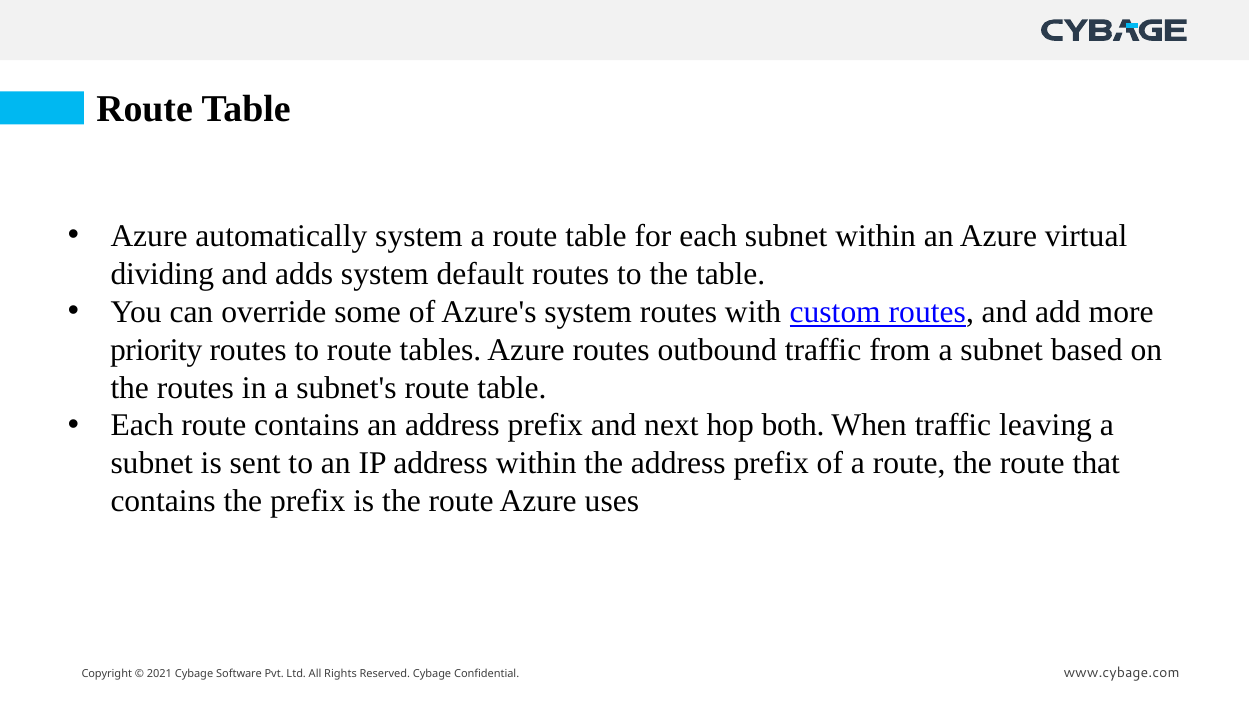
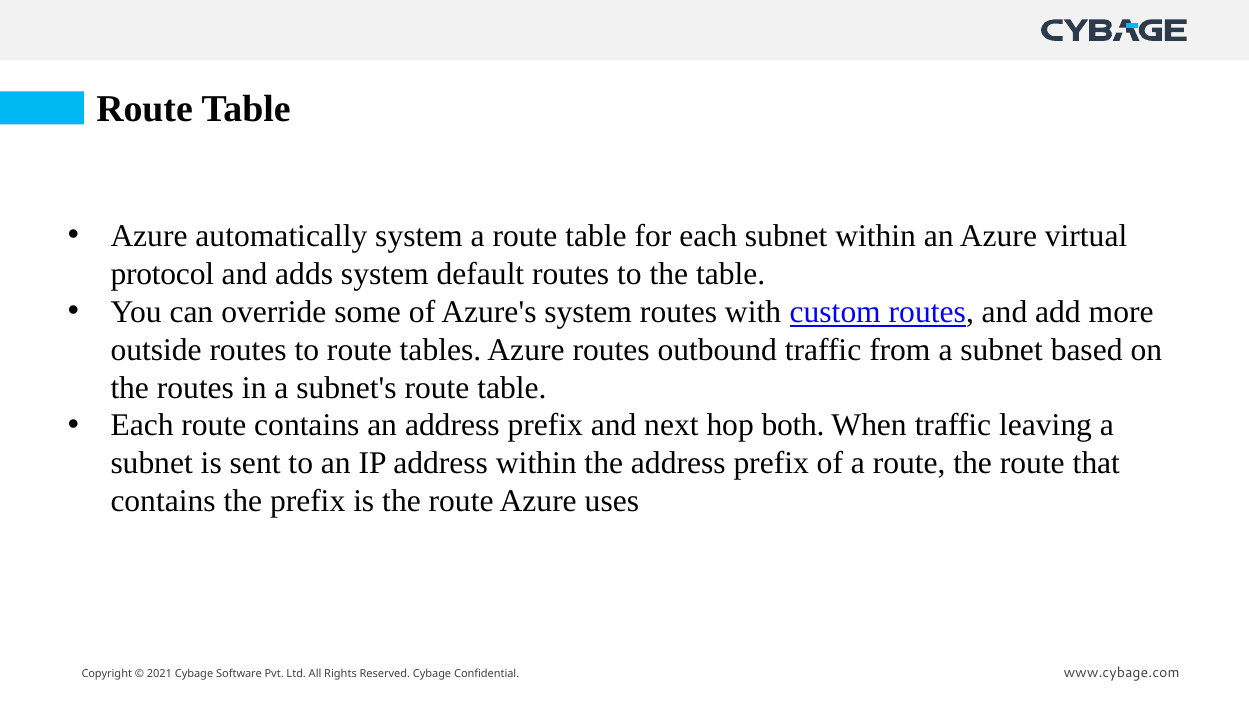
dividing: dividing -> protocol (162, 274)
priority: priority -> outside (156, 350)
